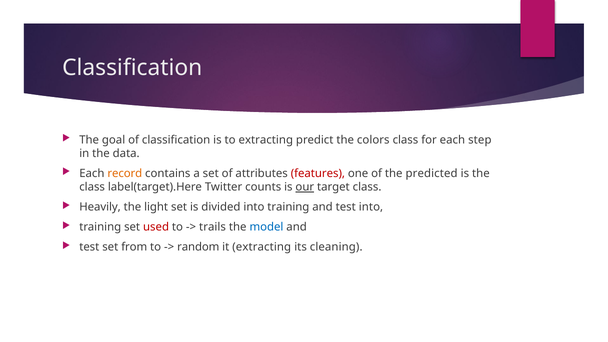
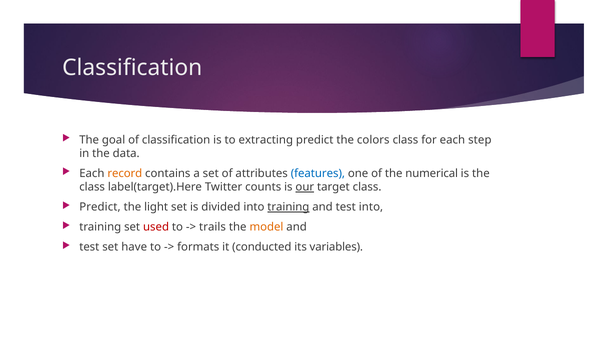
features colour: red -> blue (318, 173)
predicted: predicted -> numerical (432, 173)
Heavily: Heavily -> Predict (100, 207)
training underline: none -> present (288, 207)
model colour: blue -> orange (266, 227)
from: from -> have (134, 247)
random: random -> formats (198, 247)
it extracting: extracting -> conducted (262, 247)
cleaning: cleaning -> variables (336, 247)
